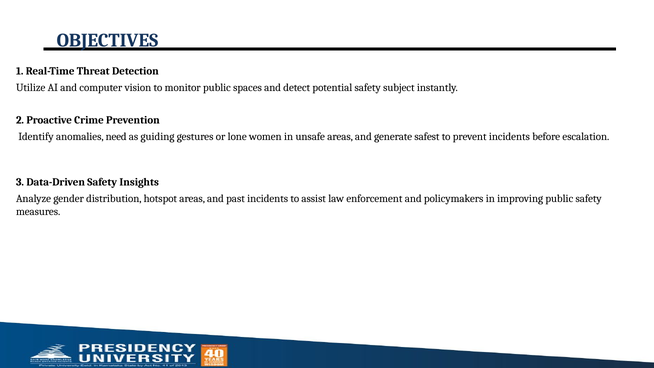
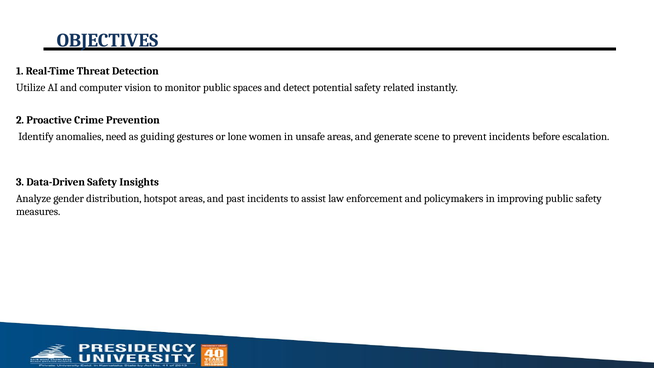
subject: subject -> related (399, 87)
safest: safest -> scene (427, 136)
